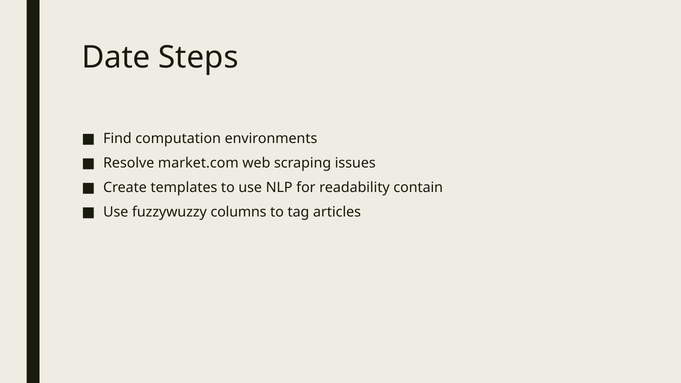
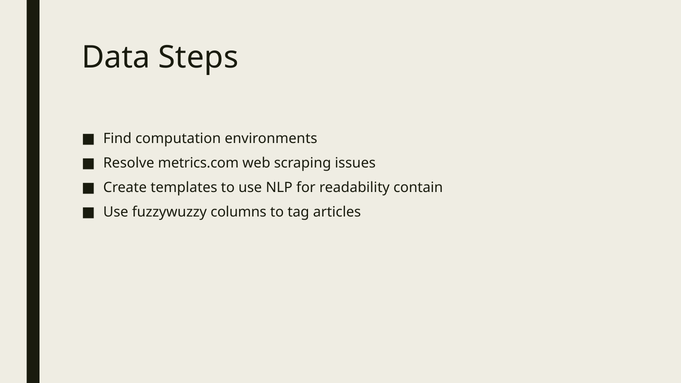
Date: Date -> Data (116, 57)
market.com: market.com -> metrics.com (198, 163)
